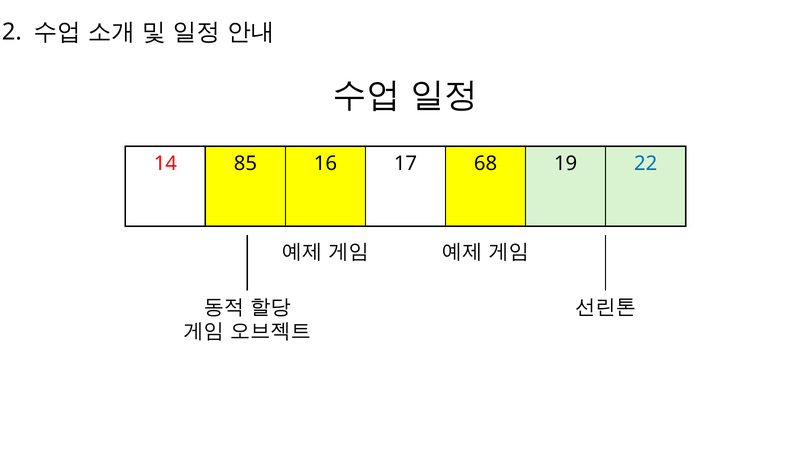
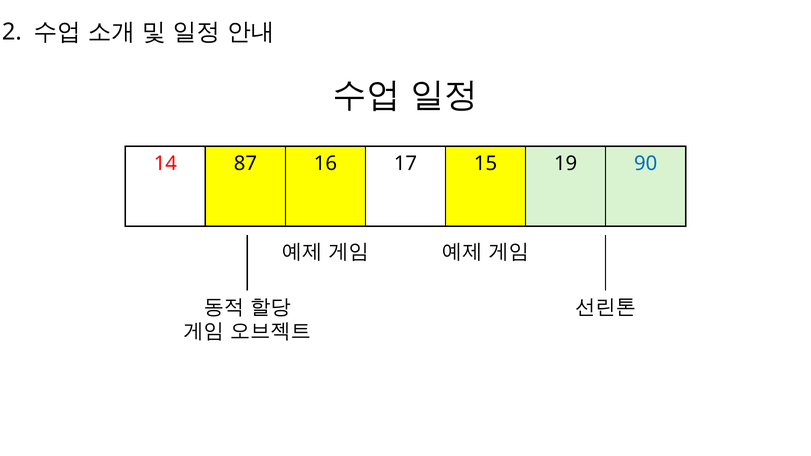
85: 85 -> 87 (245, 163)
68: 68 -> 15 (486, 163)
22: 22 -> 90 (646, 163)
